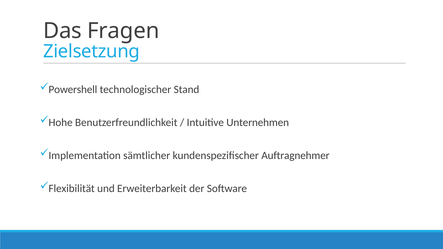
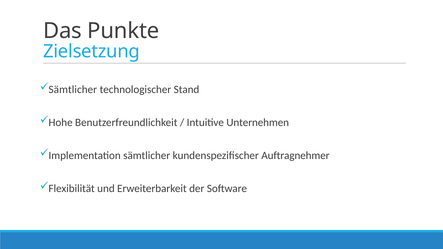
Fragen: Fragen -> Punkte (123, 31)
Powershell: Powershell -> Sämtlicher (73, 89)
